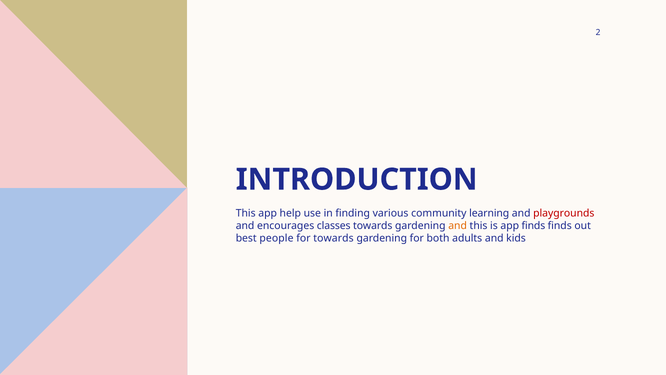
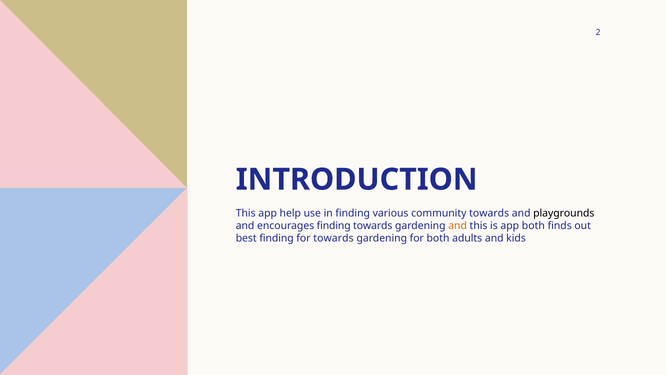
community learning: learning -> towards (489, 213)
playgrounds colour: red -> black (564, 213)
encourages classes: classes -> finding (334, 225)
app finds: finds -> both (533, 225)
best people: people -> finding (277, 238)
